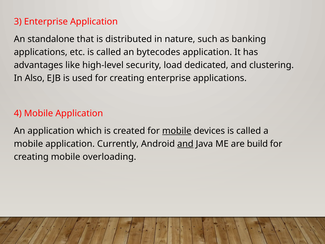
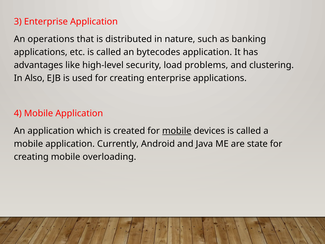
standalone: standalone -> operations (51, 39)
dedicated: dedicated -> problems (206, 65)
and underline: present -> none (185, 144)
build: build -> state (257, 144)
